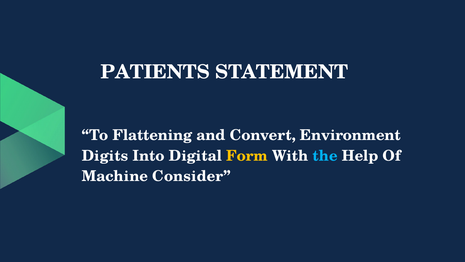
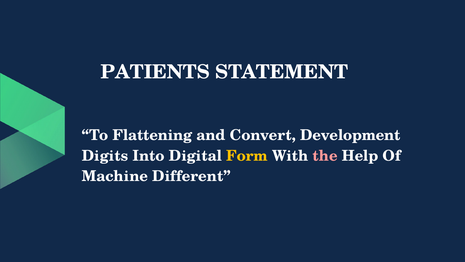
Environment: Environment -> Development (350, 135)
the colour: light blue -> pink (325, 156)
Consider: Consider -> Different (191, 176)
